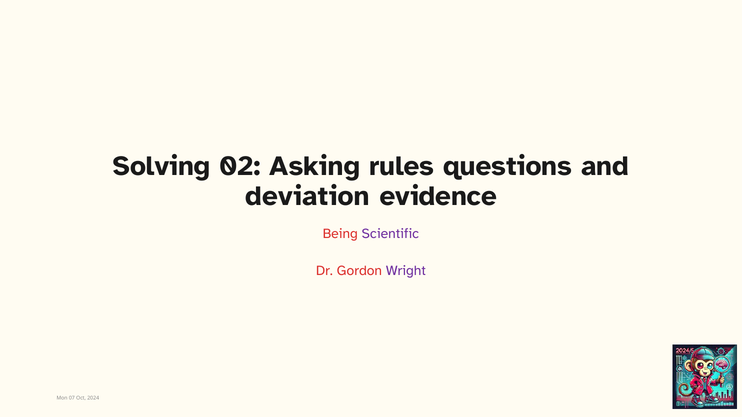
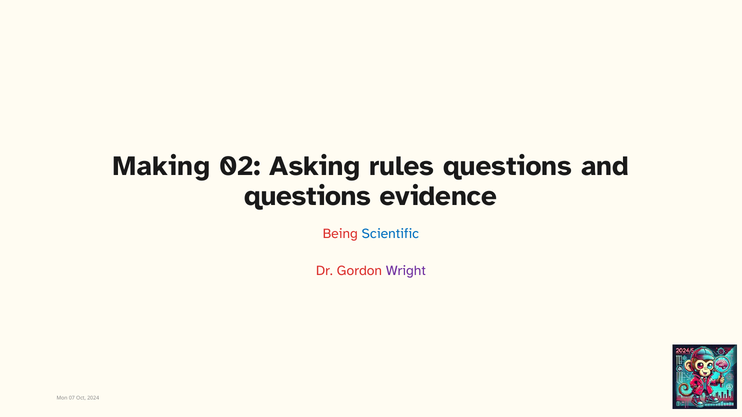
Solving: Solving -> Making (162, 166)
deviation: deviation -> questions (308, 196)
Scientific colour: purple -> blue (390, 234)
